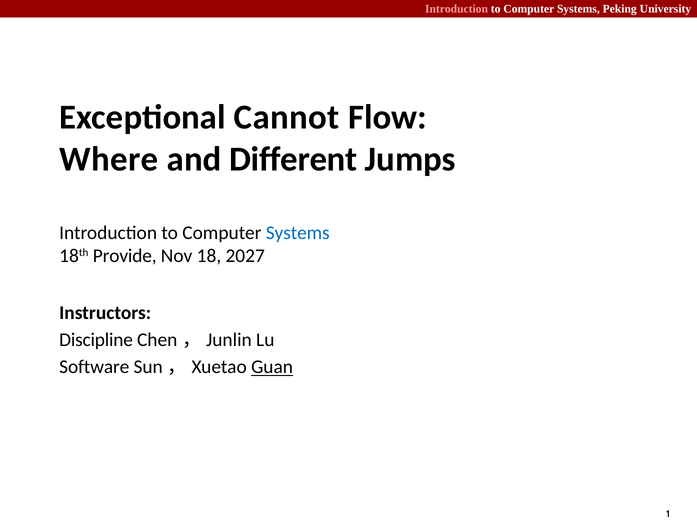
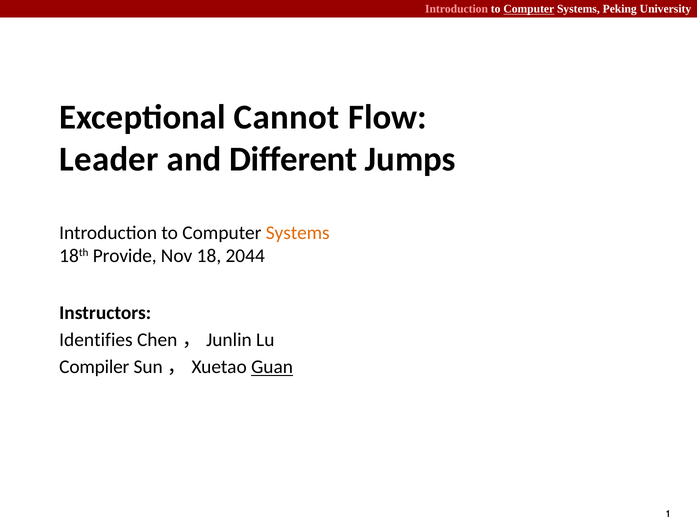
Computer underline: none -> present (529, 9)
Where: Where -> Leader (109, 159)
Systems colour: blue -> orange (298, 233)
2027: 2027 -> 2044 (245, 256)
Discipline: Discipline -> Identifies (96, 340)
Software: Software -> Compiler (94, 367)
